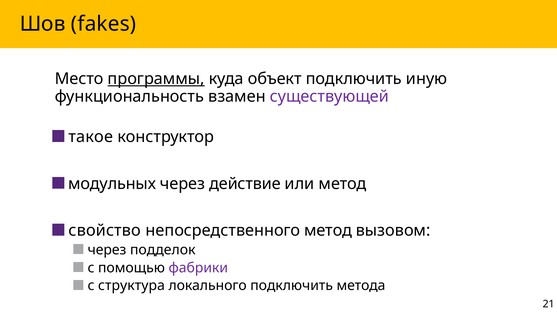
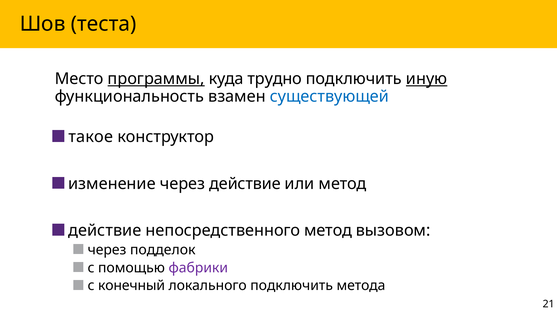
fakes: fakes -> теста (104, 24)
объект: объект -> трудно (275, 79)
иную underline: none -> present (427, 79)
существующей colour: purple -> blue (329, 96)
модульных: модульных -> изменение (112, 183)
свойство: свойство -> действие (105, 230)
структура: структура -> конечный (132, 285)
